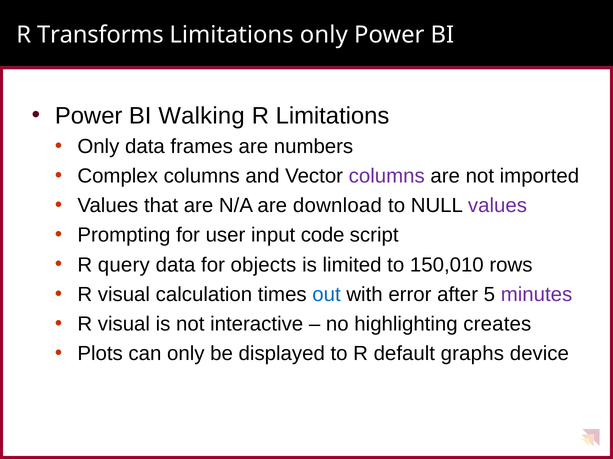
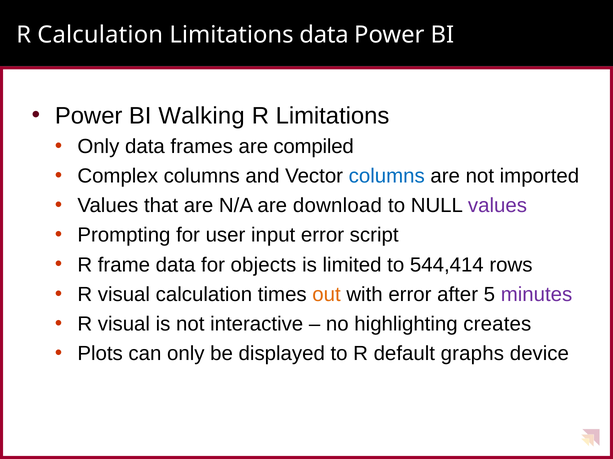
R Transforms: Transforms -> Calculation (100, 35)
Limitations only: only -> data (324, 35)
numbers: numbers -> compiled (314, 147)
columns colour: purple -> blue (387, 176)
input code: code -> error (323, 236)
query: query -> frame (124, 265)
150,010: 150,010 -> 544,414 (447, 265)
out colour: blue -> orange (327, 295)
